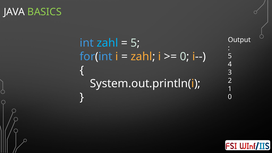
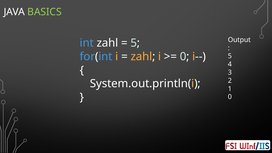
zahl colour: light blue -> white (107, 43)
